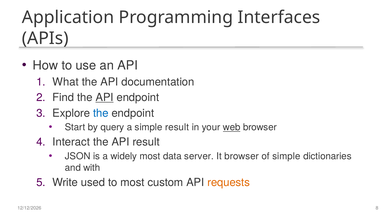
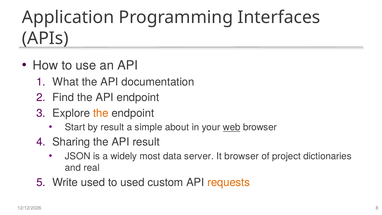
API underline: present -> none (105, 97)
the colour: blue -> orange (101, 113)
by query: query -> result (112, 127)
simple result: result -> about (177, 127)
Interact: Interact -> Sharing (71, 142)
of simple: simple -> project (286, 156)
with: with -> real (92, 168)
to most: most -> used (132, 182)
